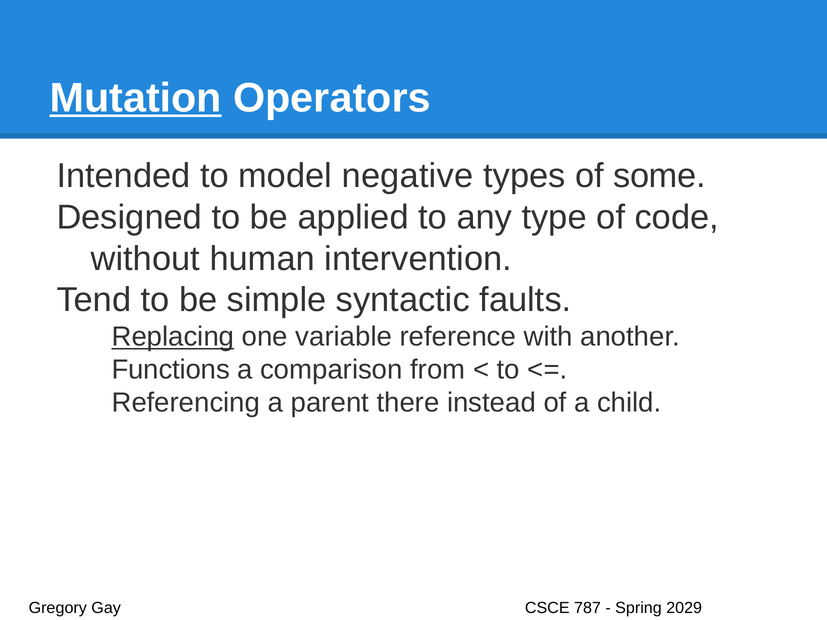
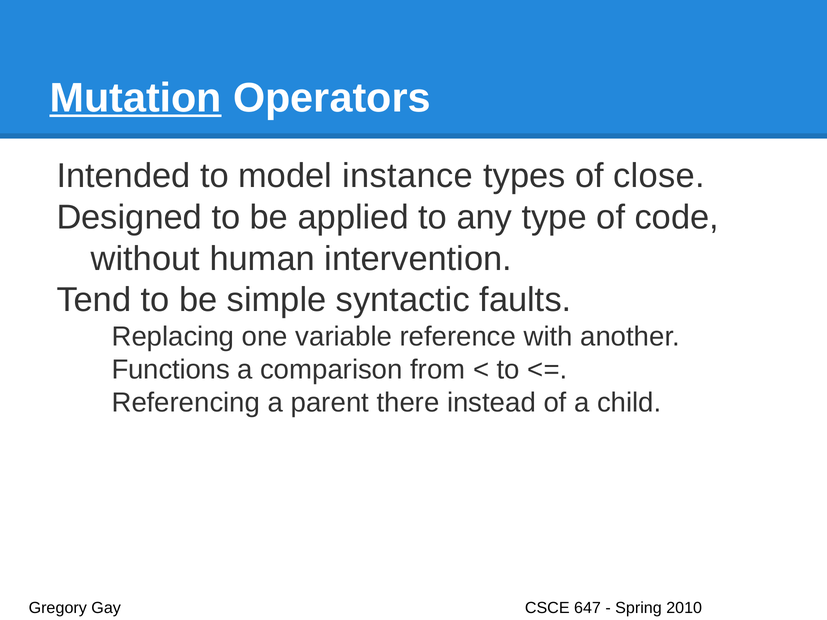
negative: negative -> instance (408, 176)
some: some -> close (659, 176)
Replacing underline: present -> none (173, 337)
787: 787 -> 647 (587, 608)
2029: 2029 -> 2010 (684, 608)
